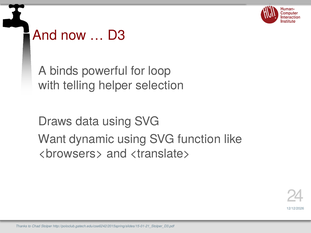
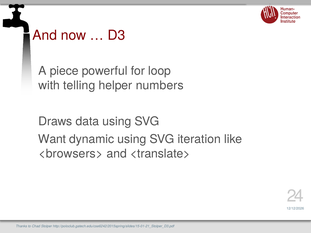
binds: binds -> piece (64, 71)
selection: selection -> numbers (160, 85)
function: function -> iteration (199, 139)
